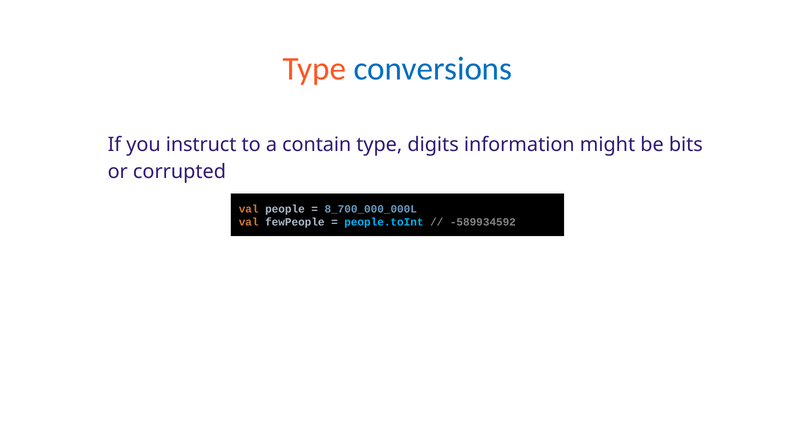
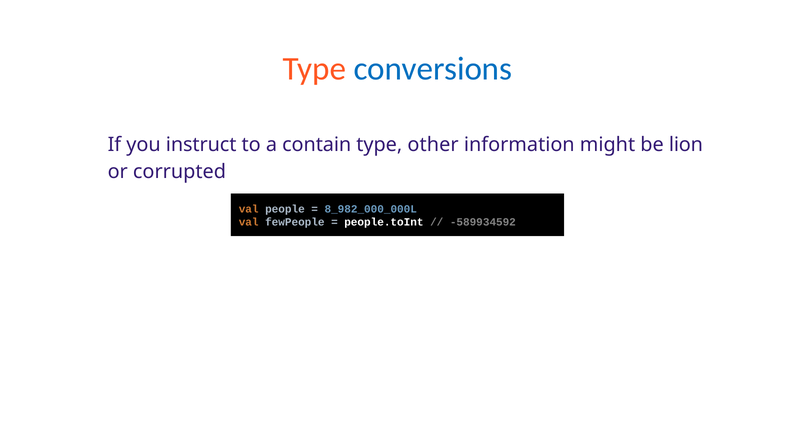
digits: digits -> other (433, 145)
bits: bits -> lion (686, 145)
8_700_000_000L: 8_700_000_000L -> 8_982_000_000L (371, 209)
people.toInt colour: light blue -> white (384, 222)
